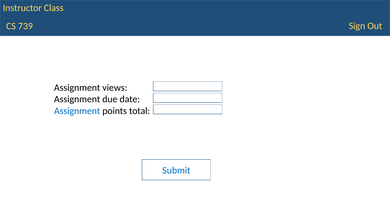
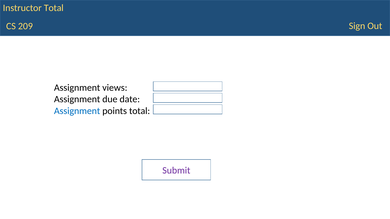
Instructor Class: Class -> Total (54, 8)
739: 739 -> 209 (25, 26)
Submit colour: blue -> purple (176, 171)
